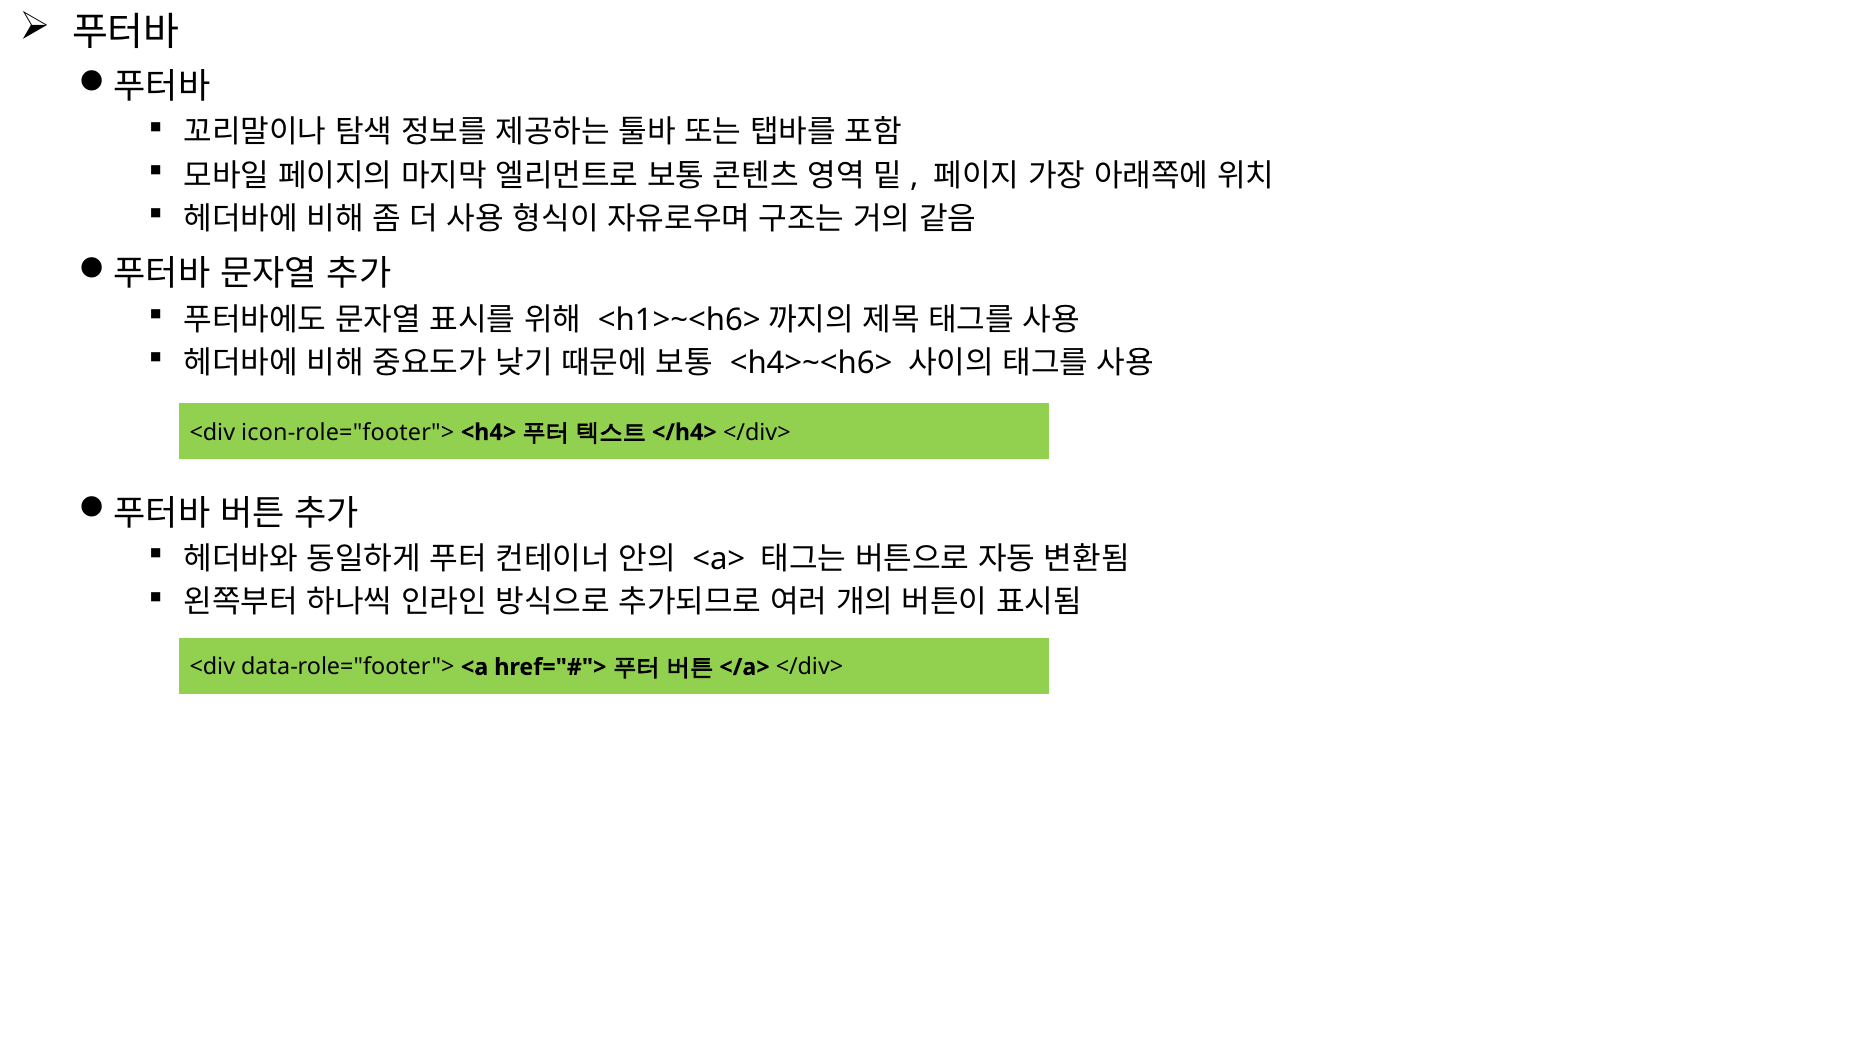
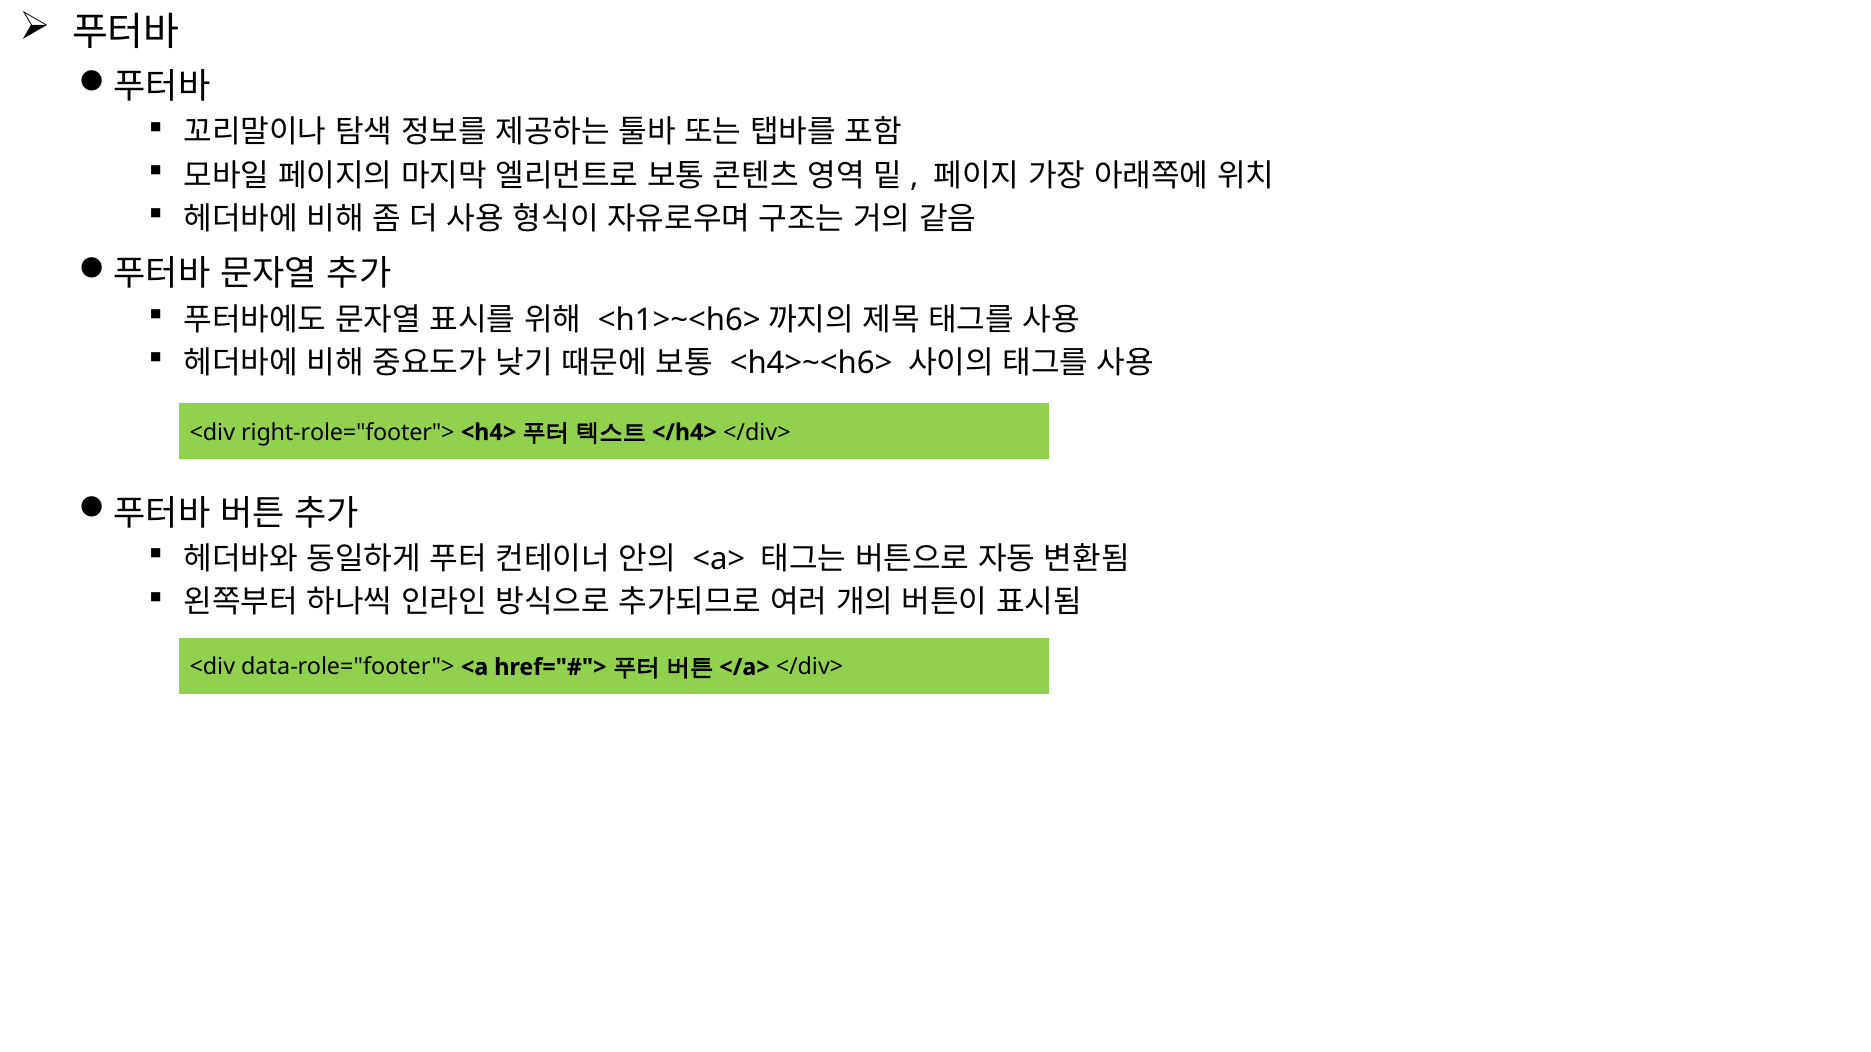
icon-role="footer">: icon-role="footer"> -> right-role="footer"> (348, 433)
